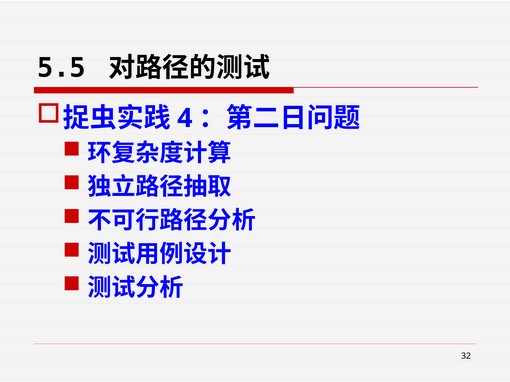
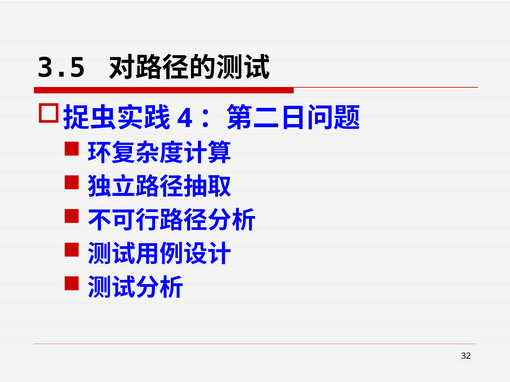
5.5: 5.5 -> 3.5 (61, 68)
